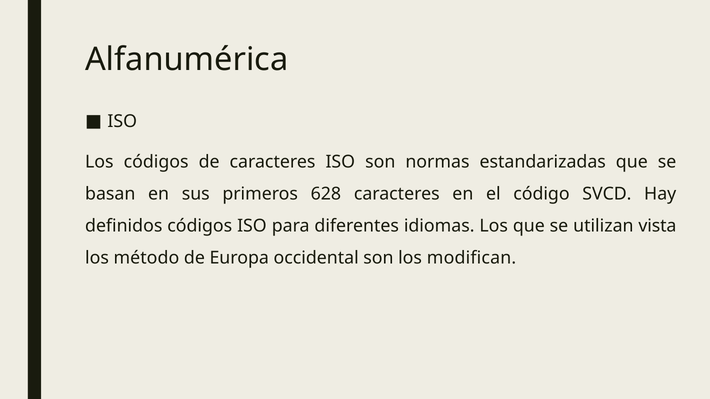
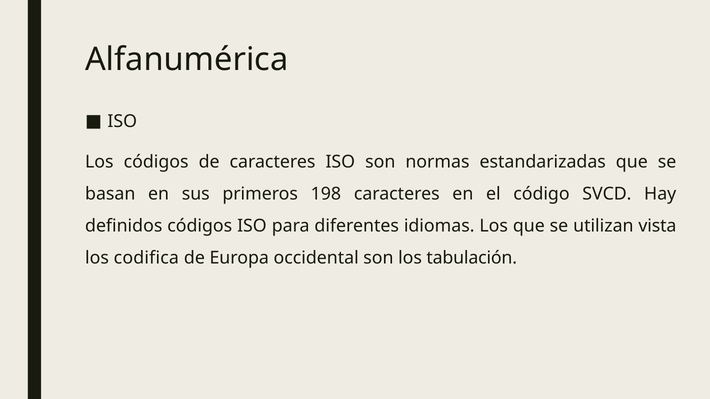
628: 628 -> 198 (326, 194)
método: método -> codifica (146, 258)
modifican: modifican -> tabulación (472, 258)
